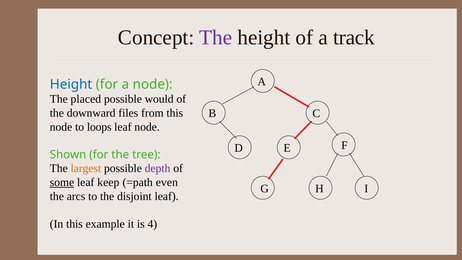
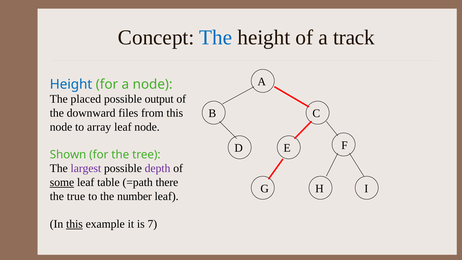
The colour: purple -> blue (216, 38)
would: would -> output (159, 99)
loops: loops -> array (99, 127)
largest colour: orange -> purple (86, 168)
keep: keep -> table (108, 182)
even: even -> there (167, 182)
arcs: arcs -> true (76, 196)
disjoint: disjoint -> number (134, 196)
this underline: none -> present (74, 224)
4: 4 -> 7 (152, 224)
